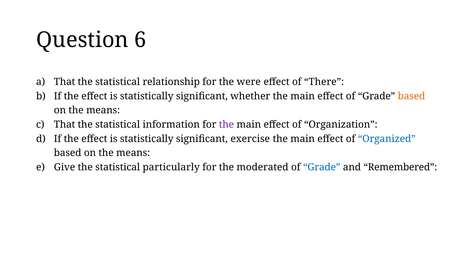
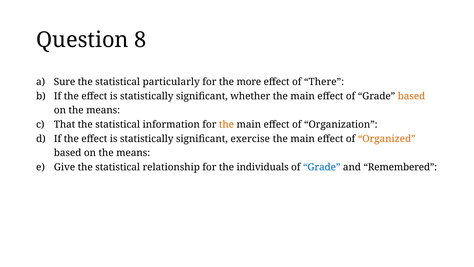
6: 6 -> 8 (140, 40)
That: That -> Sure (65, 82)
relationship: relationship -> particularly (171, 82)
were: were -> more (249, 82)
the colour: purple -> orange (227, 124)
Organized colour: blue -> orange (387, 139)
particularly: particularly -> relationship (171, 167)
moderated: moderated -> individuals (263, 167)
